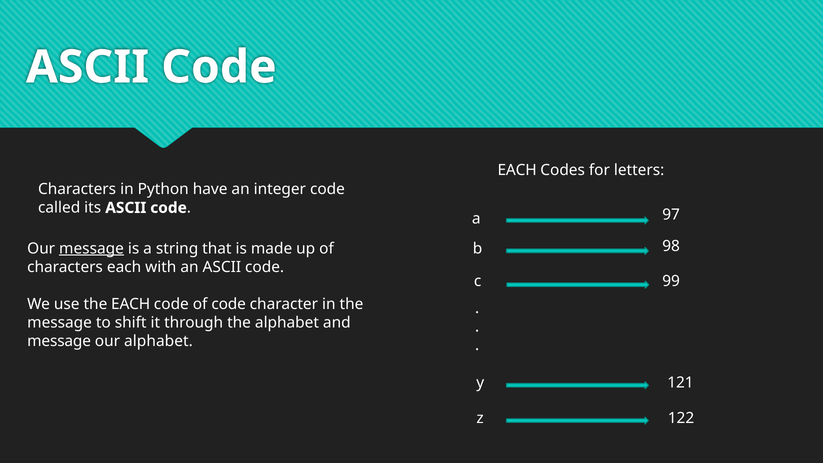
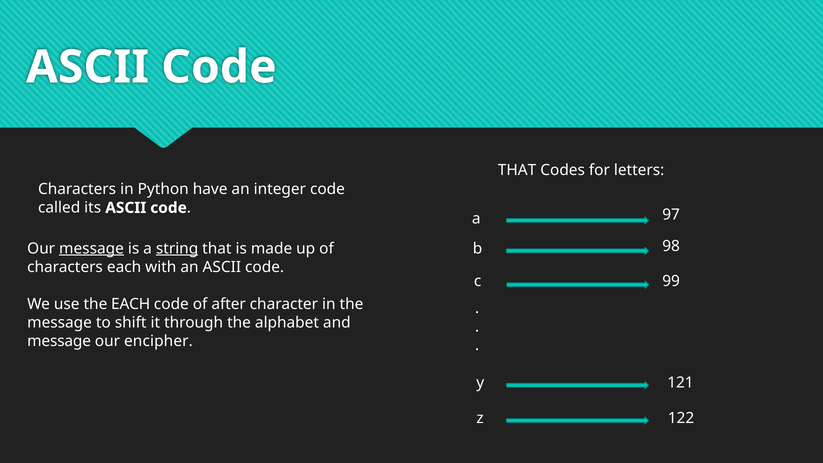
EACH: EACH -> THAT (517, 170)
string underline: none -> present (177, 248)
of code: code -> after (229, 304)
our alphabet: alphabet -> encipher (158, 341)
